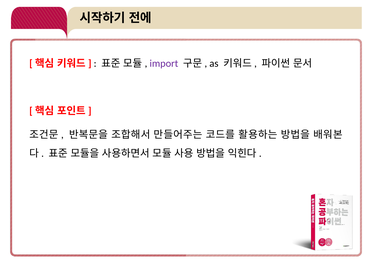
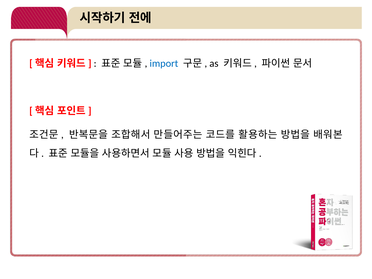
import colour: purple -> blue (164, 63)
